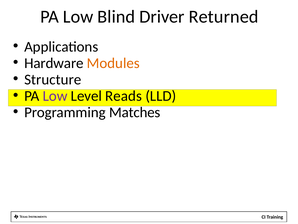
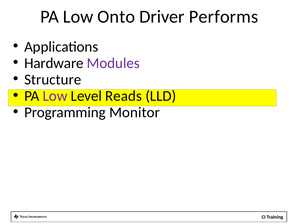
Blind: Blind -> Onto (116, 17)
Returned: Returned -> Performs (224, 17)
Modules colour: orange -> purple (113, 63)
Matches: Matches -> Monitor (135, 112)
